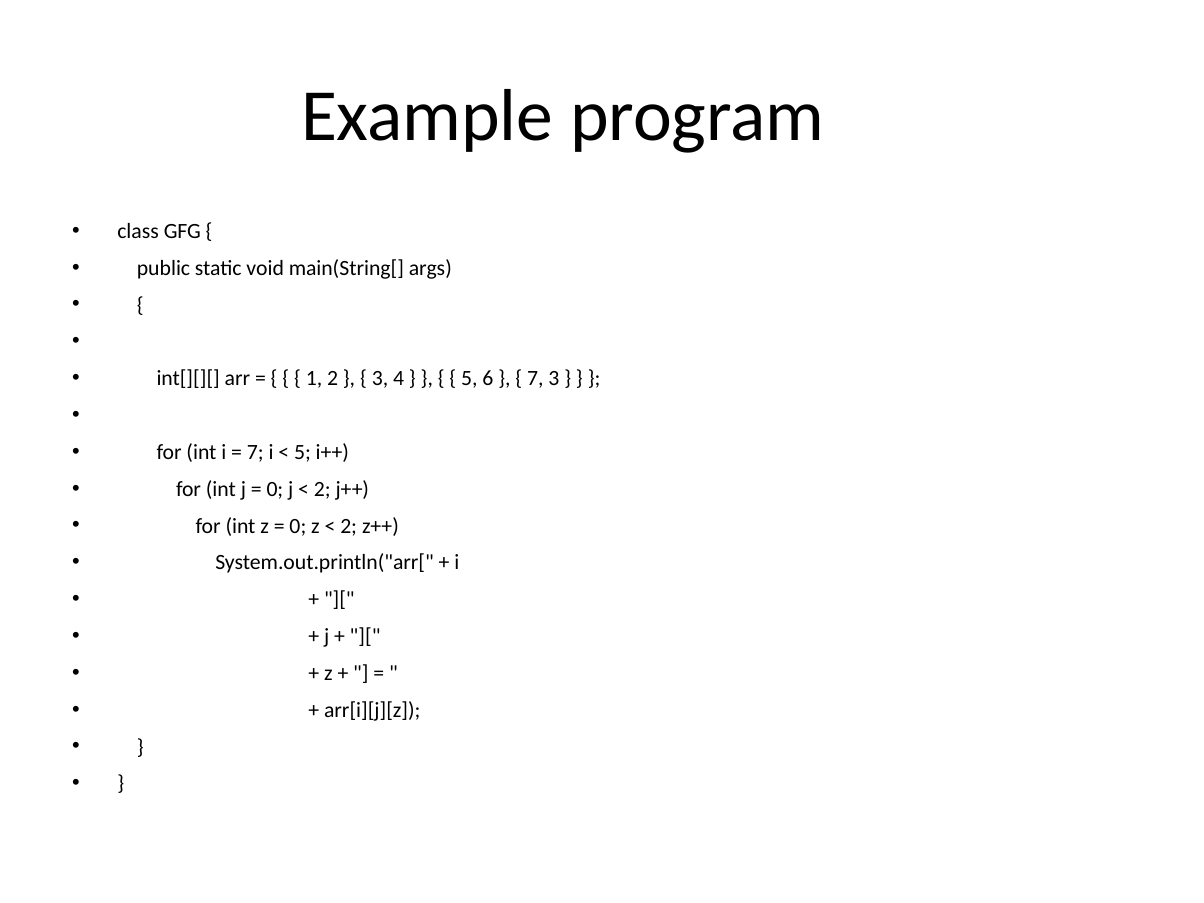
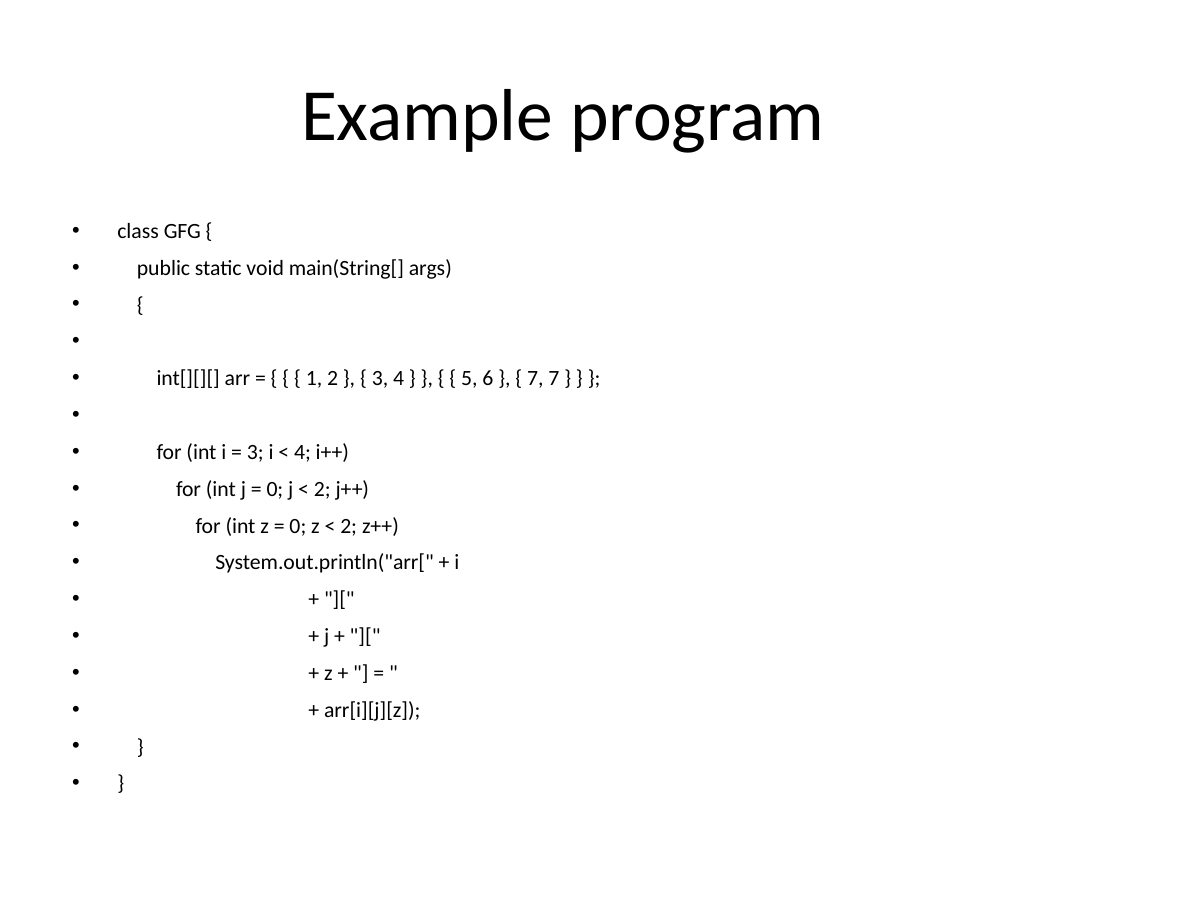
7 3: 3 -> 7 (554, 379)
7: 7 -> 3 (255, 452)
5: 5 -> 4 (302, 452)
